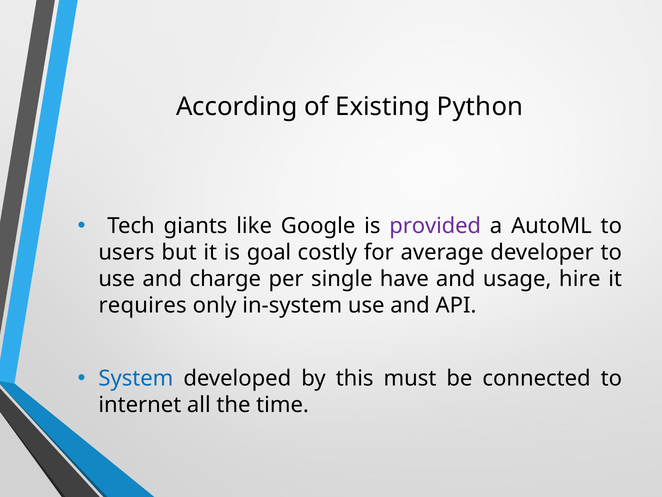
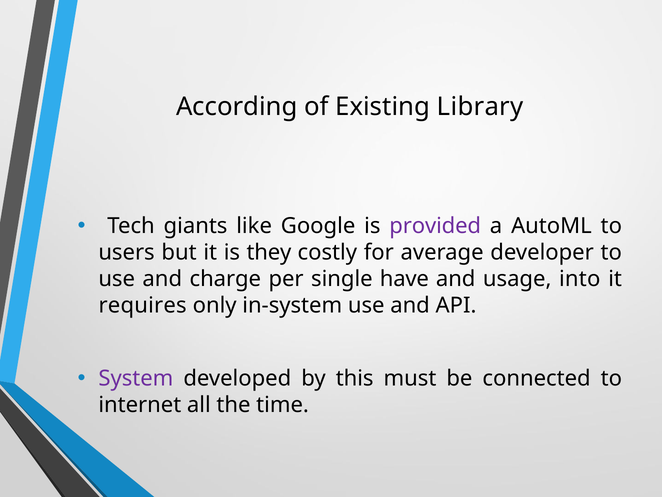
Python: Python -> Library (480, 107)
goal: goal -> they (269, 252)
hire: hire -> into (580, 279)
System colour: blue -> purple (136, 378)
